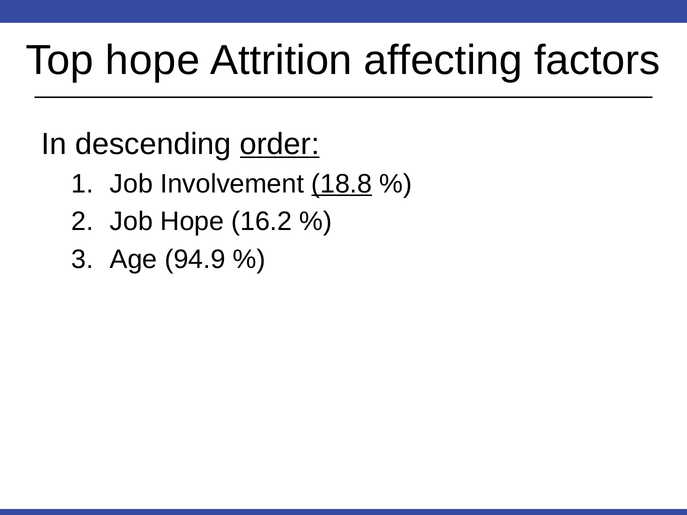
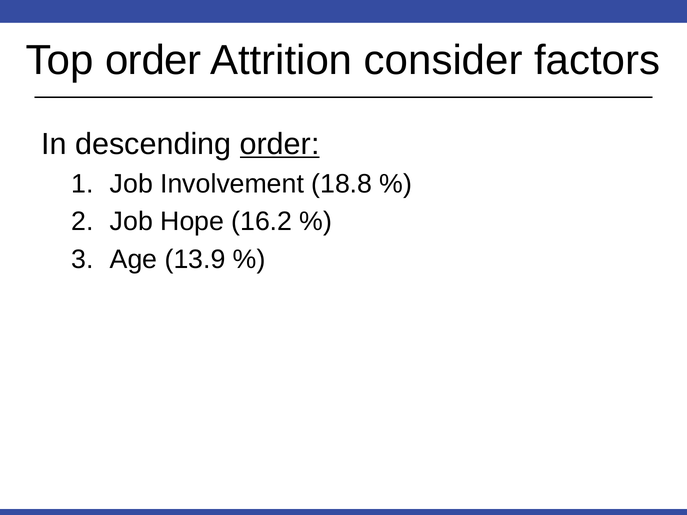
Top hope: hope -> order (153, 60)
affecting: affecting -> consider (443, 60)
18.8 underline: present -> none (342, 184)
94.9: 94.9 -> 13.9 (195, 260)
